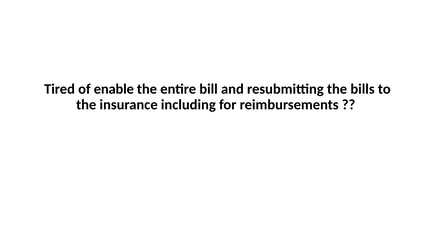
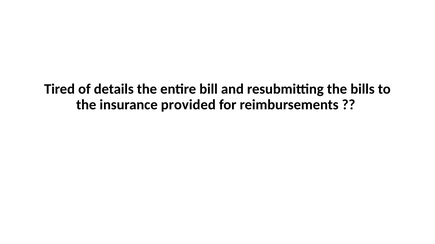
enable: enable -> details (114, 89)
including: including -> provided (188, 105)
